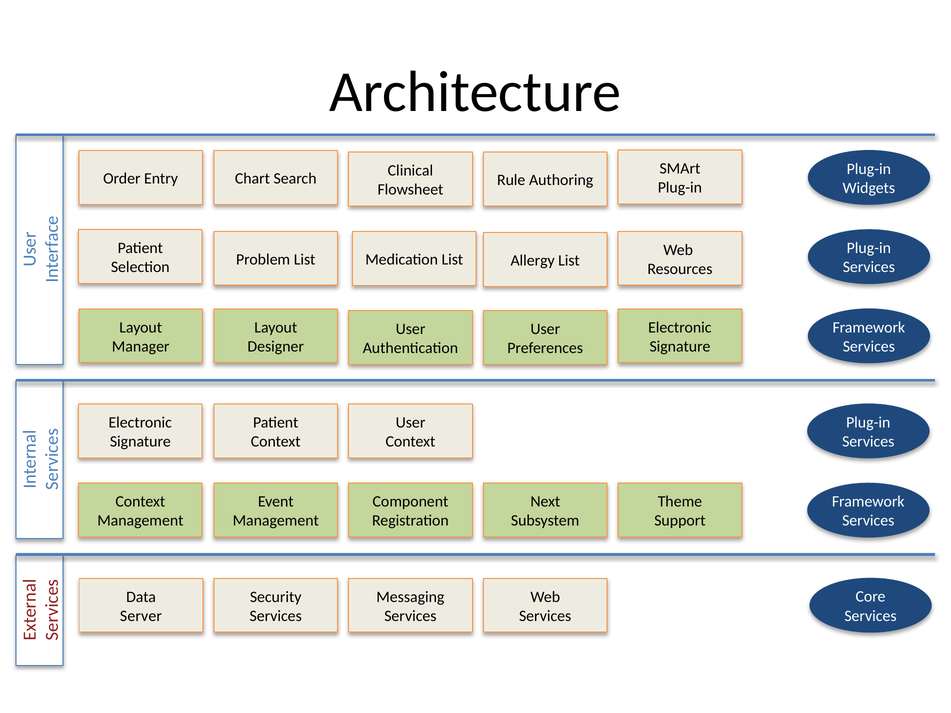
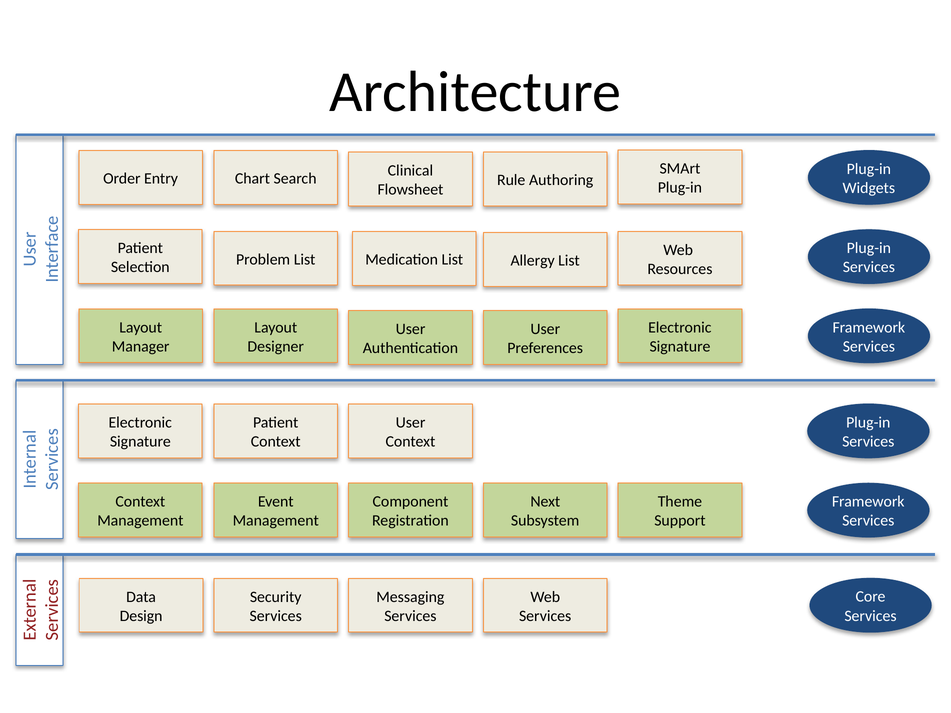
Server: Server -> Design (141, 616)
